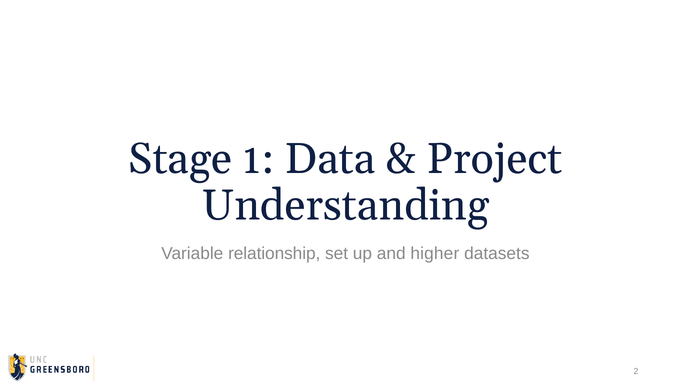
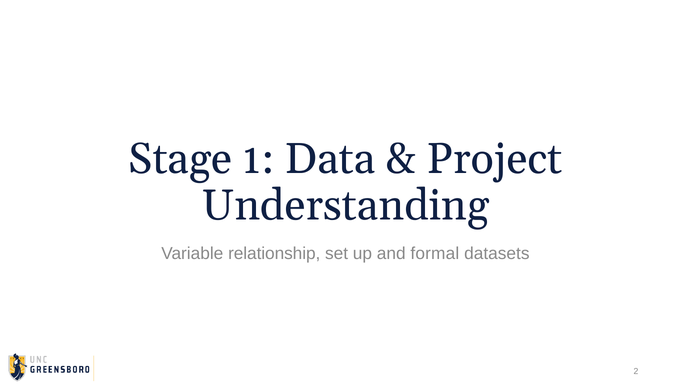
higher: higher -> formal (435, 254)
